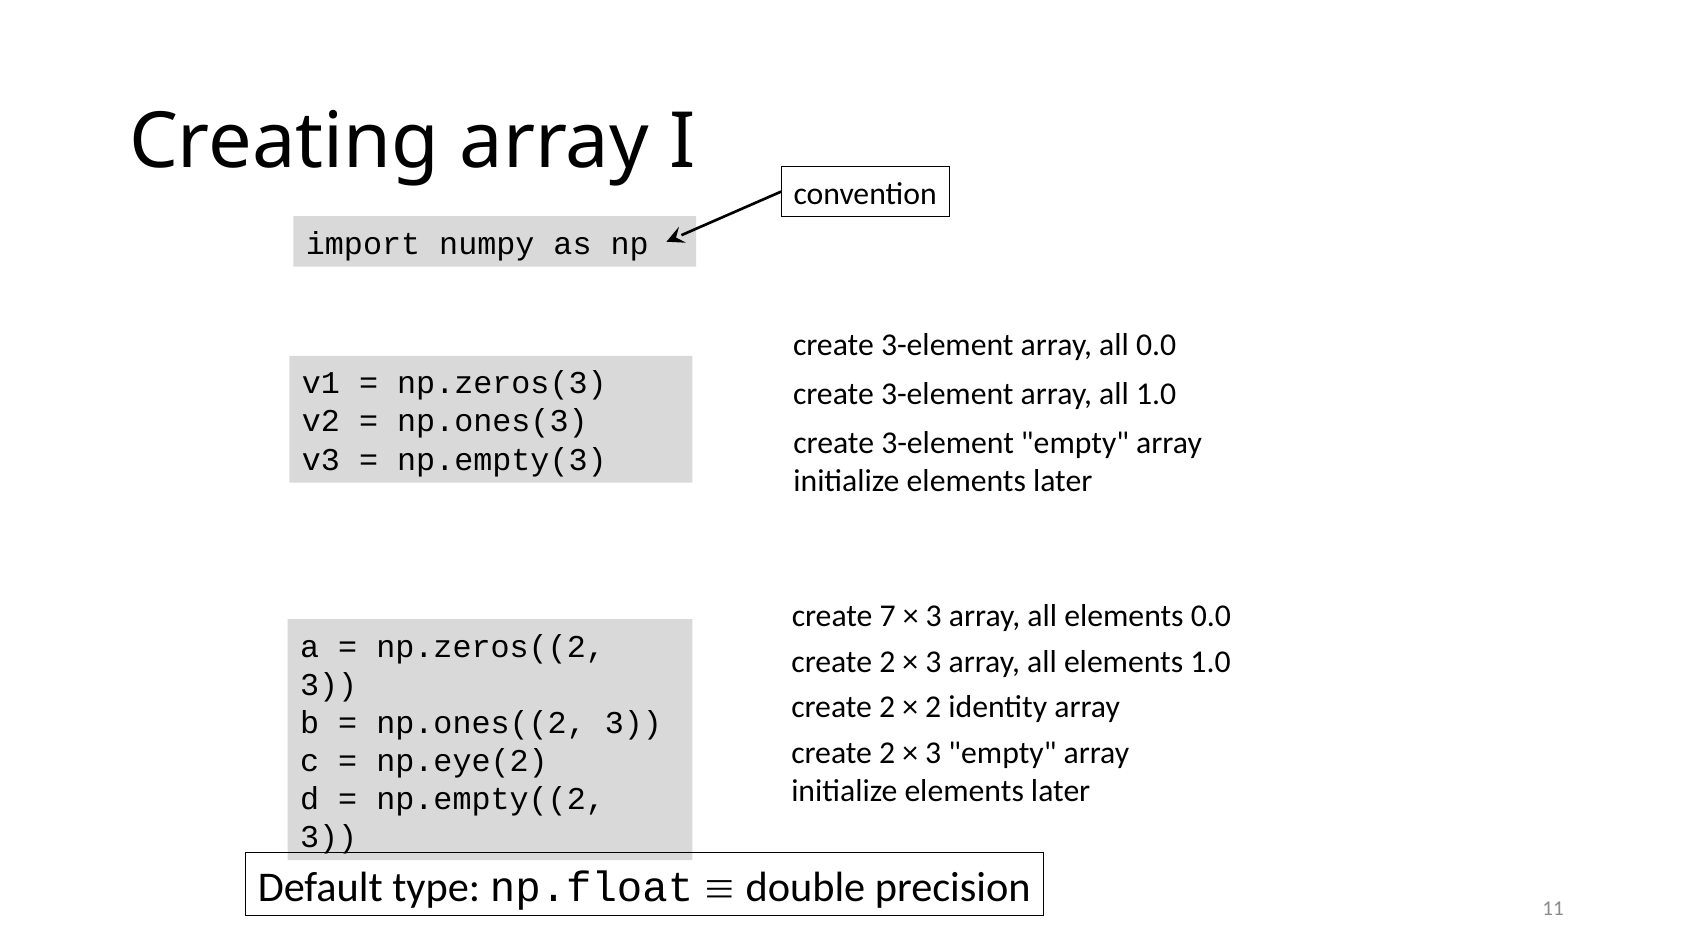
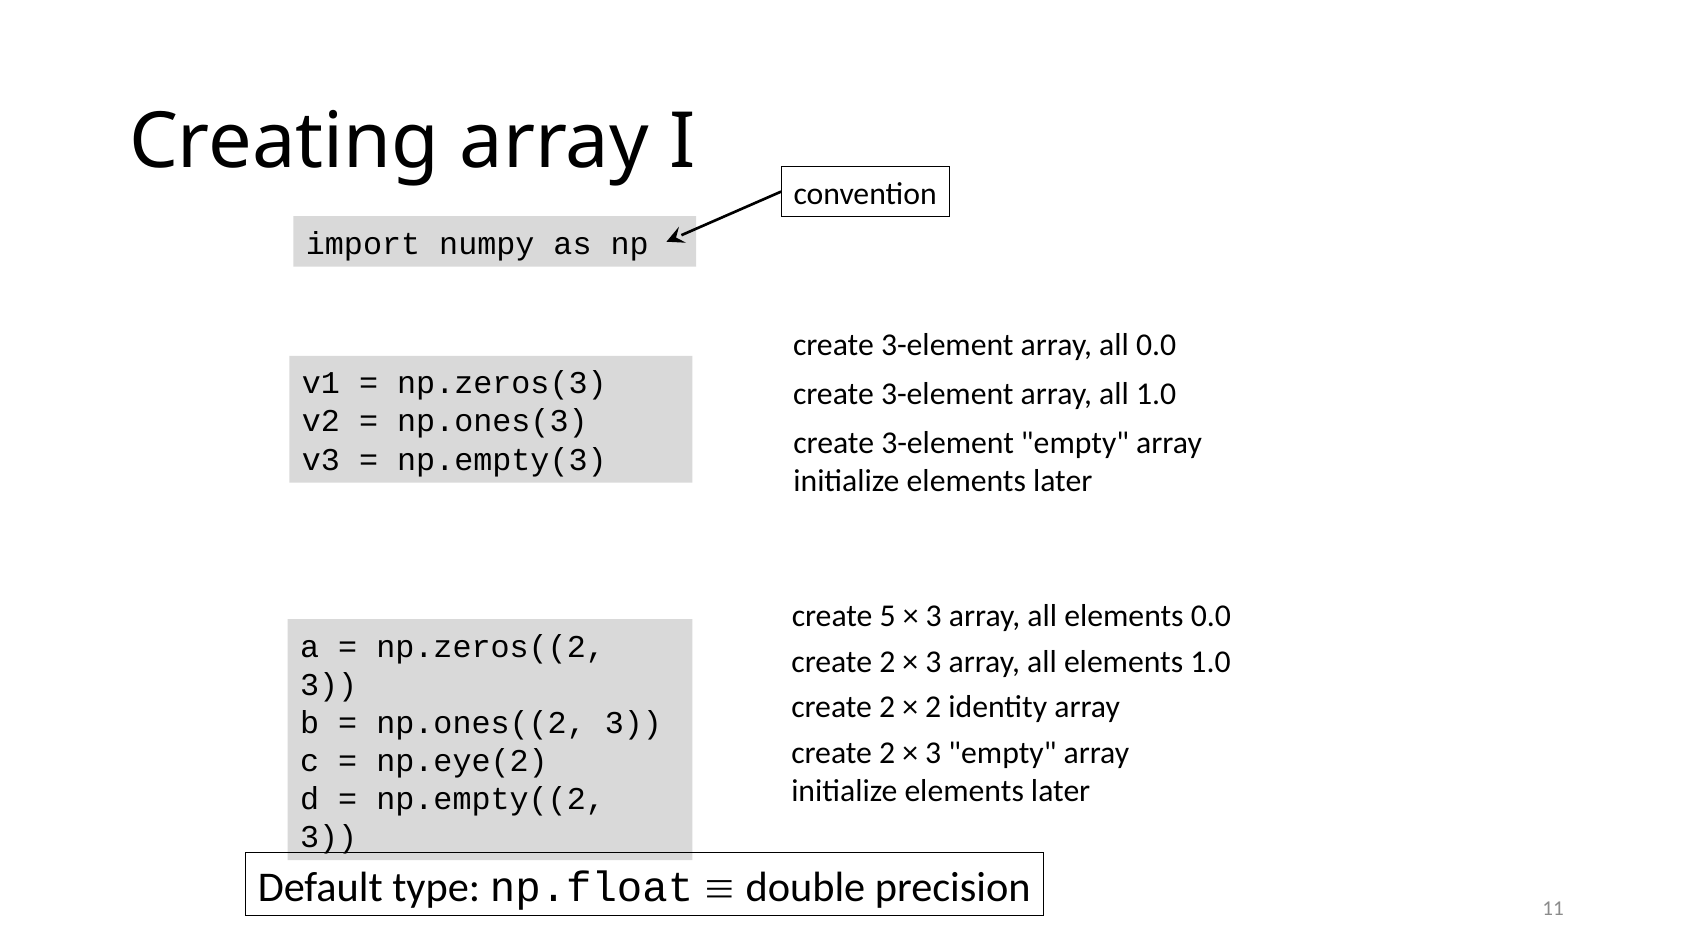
7: 7 -> 5 (888, 616)
